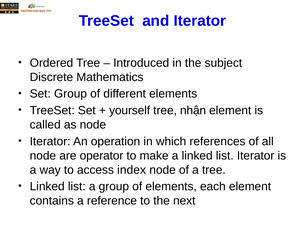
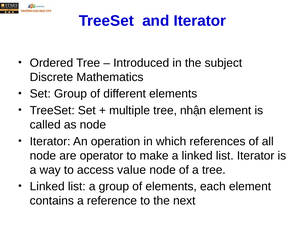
yourself: yourself -> multiple (130, 110)
index: index -> value (132, 170)
